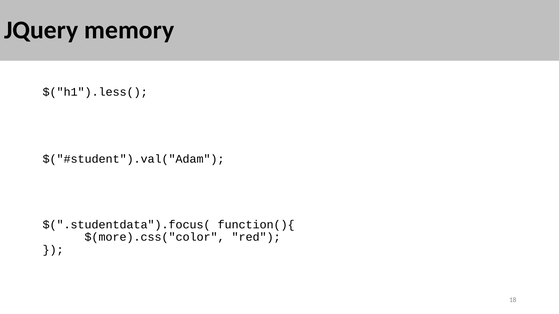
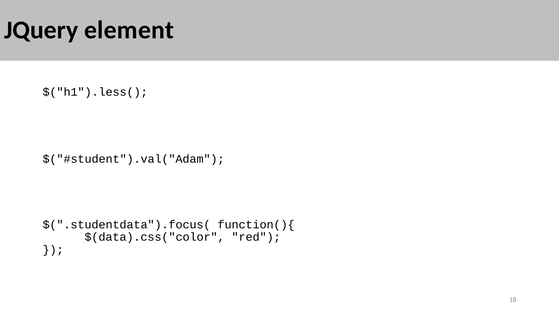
memory: memory -> element (129, 30)
$(more).css("color: $(more).css("color -> $(data).css("color (155, 237)
